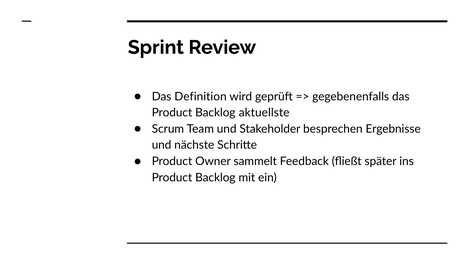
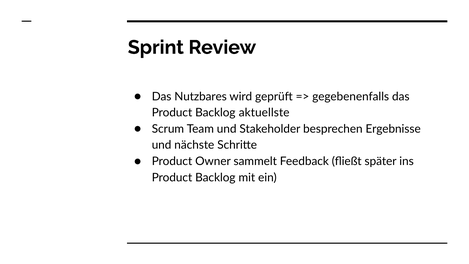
Definition: Definition -> Nutzbares (201, 97)
